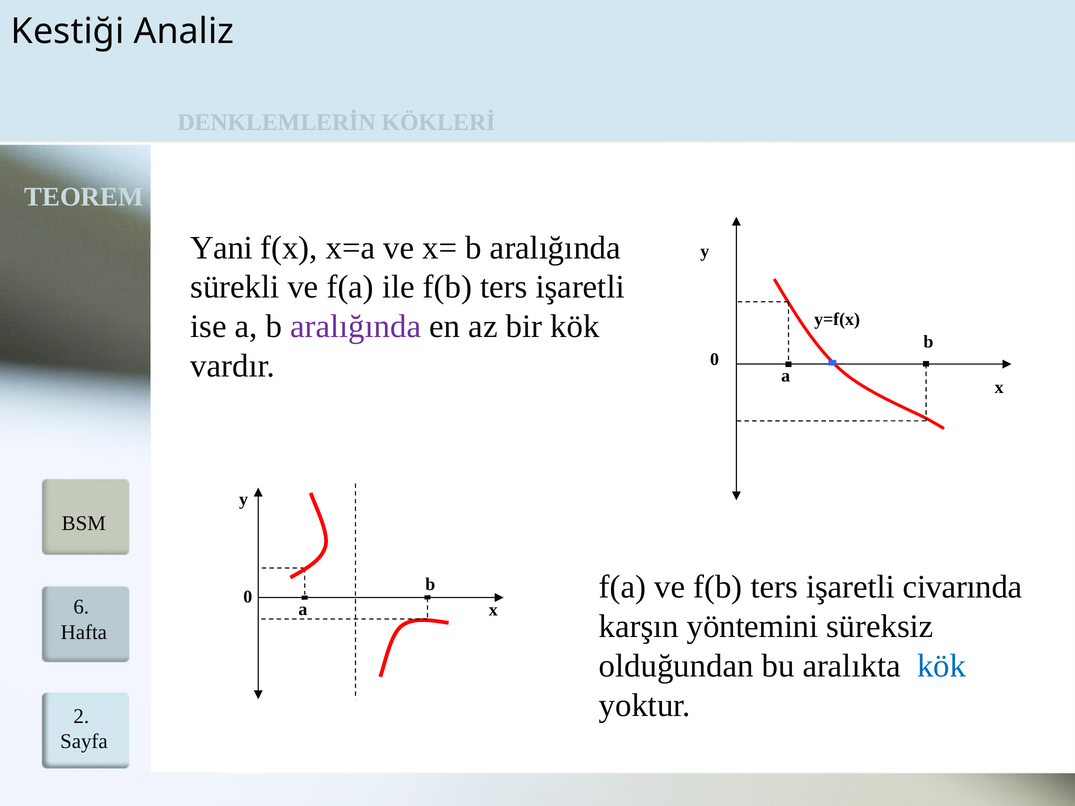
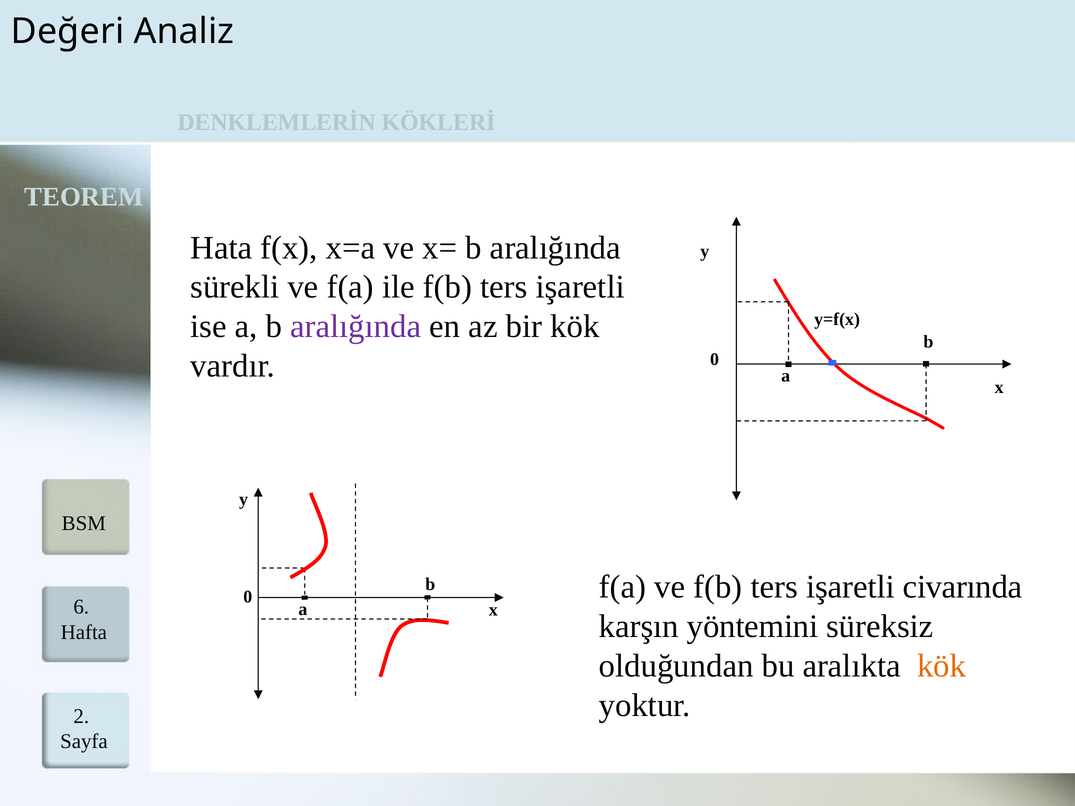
Kestiği: Kestiği -> Değeri (68, 31)
Yani: Yani -> Hata (221, 248)
kök colour: blue -> orange (942, 666)
